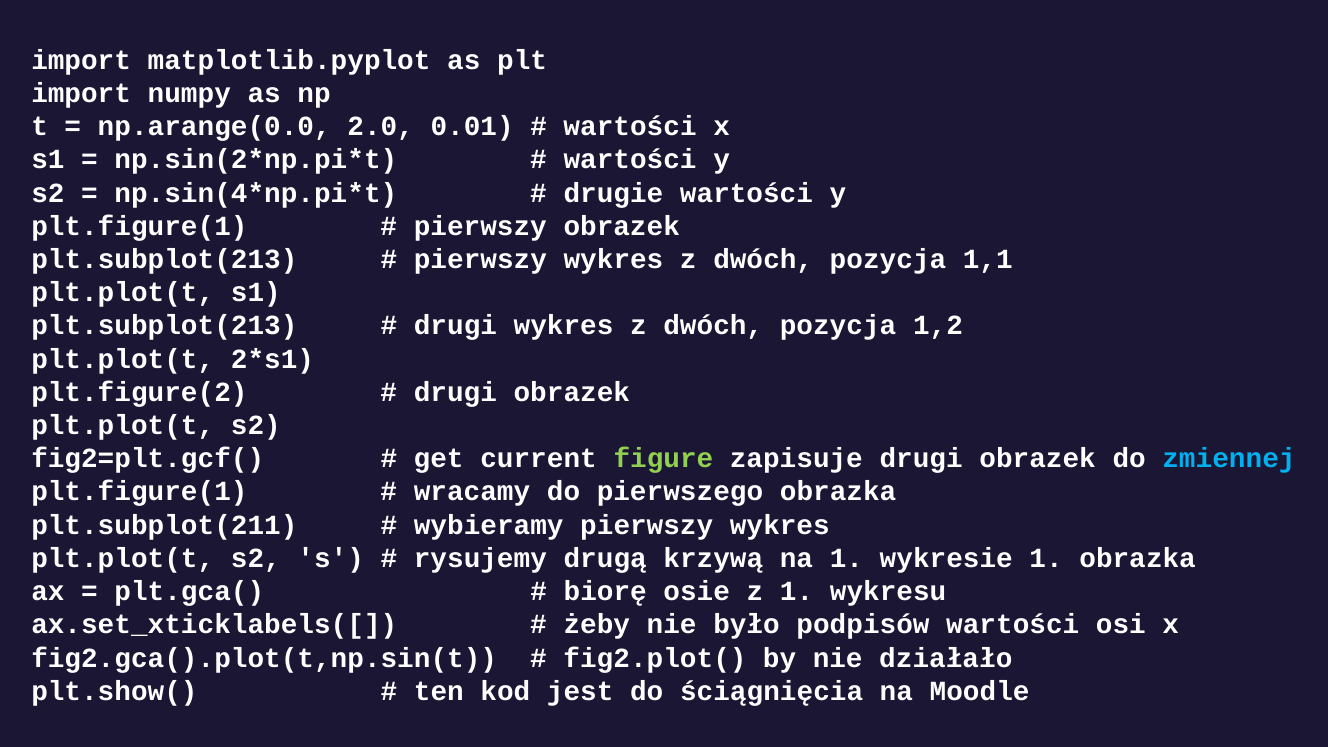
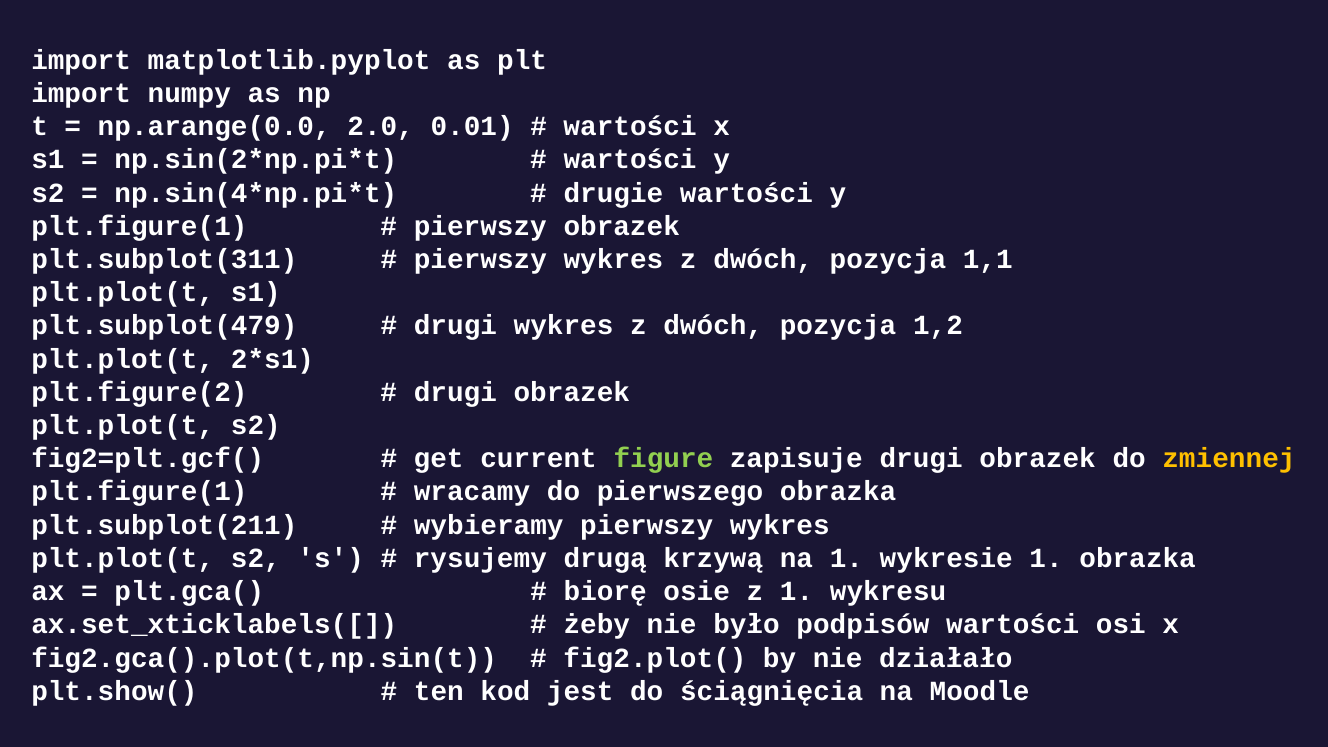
plt.subplot(213: plt.subplot(213 -> plt.subplot(311 (164, 259)
plt.subplot(213: plt.subplot(213 -> plt.subplot(479 (164, 326)
zmiennej colour: light blue -> yellow (1229, 459)
